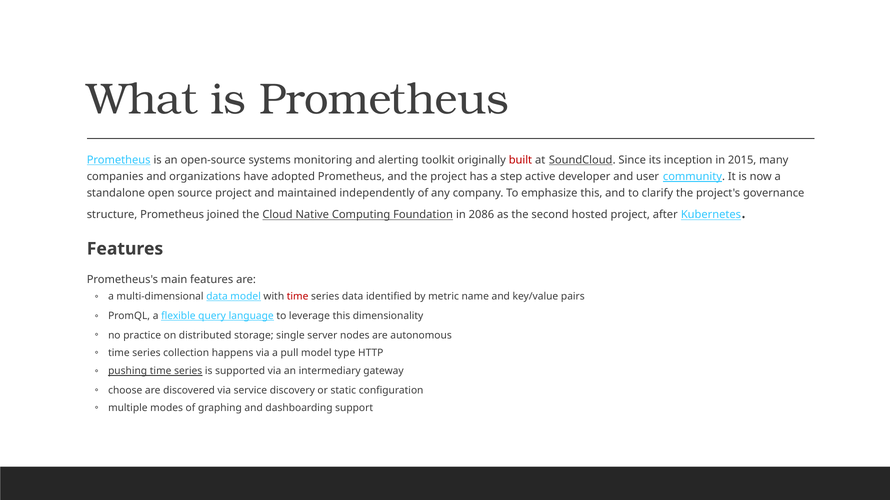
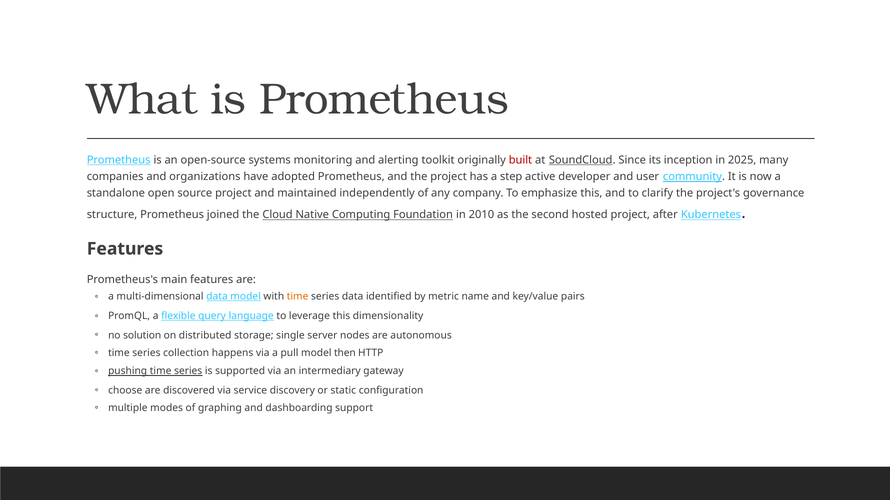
2015: 2015 -> 2025 (742, 160)
2086: 2086 -> 2010 (481, 215)
time colour: red -> orange (298, 297)
practice: practice -> solution (142, 336)
type: type -> then (345, 353)
